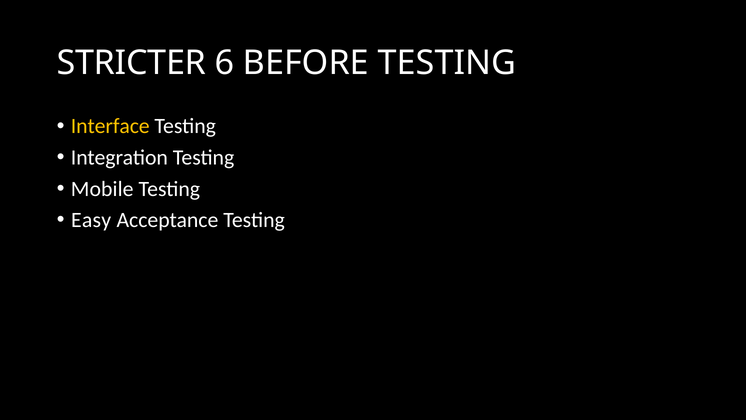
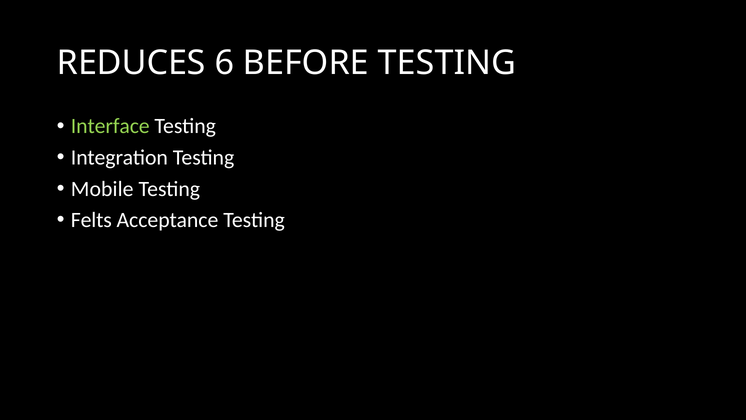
STRICTER: STRICTER -> REDUCES (131, 63)
Interface colour: yellow -> light green (110, 126)
Easy: Easy -> Felts (91, 220)
